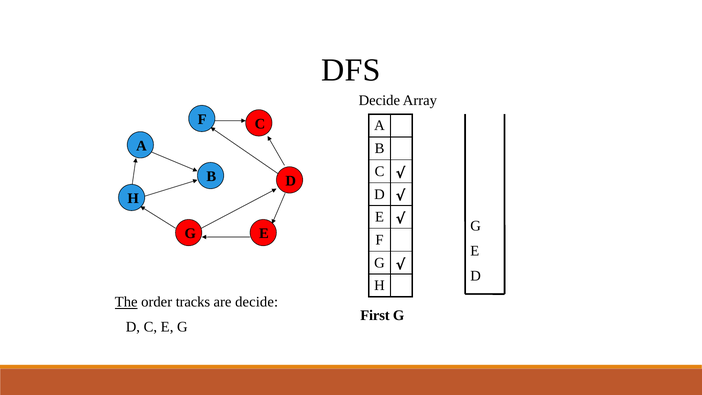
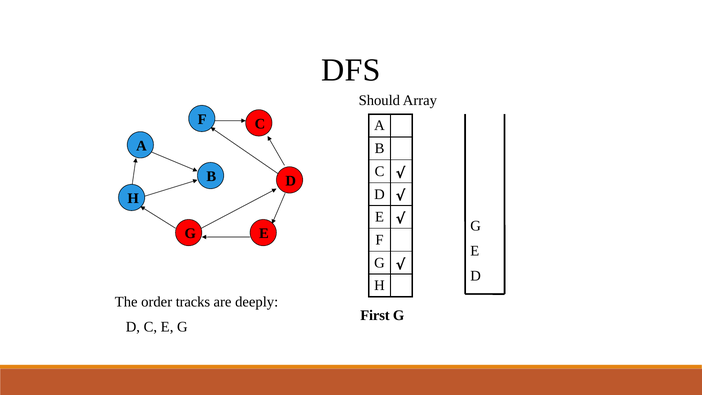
Decide: Decide -> Should (379, 100)
The underline: present -> none (126, 302)
are decide: decide -> deeply (257, 302)
